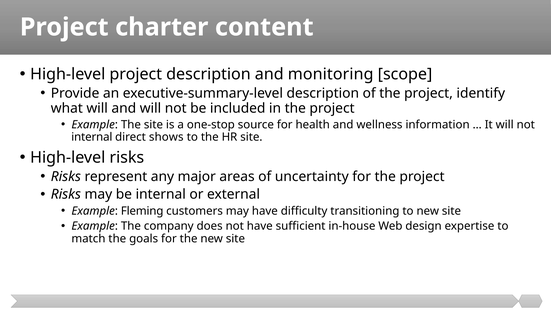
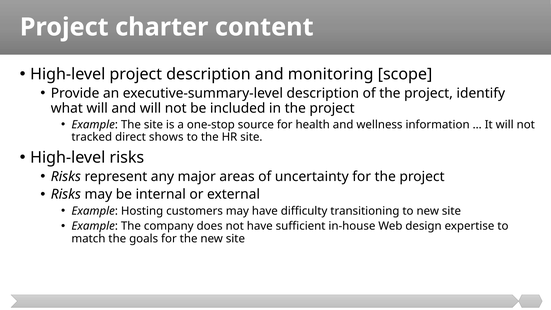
internal: internal -> tracked (92, 137)
Fleming: Fleming -> Hosting (142, 211)
